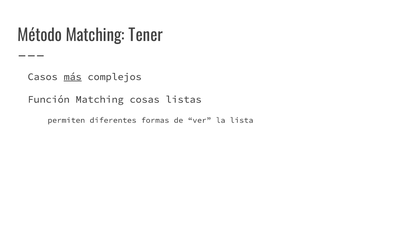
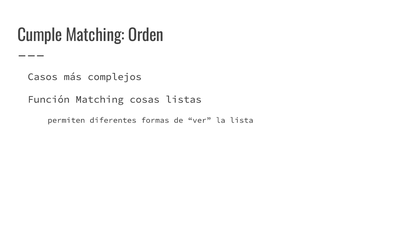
Método: Método -> Cumple (40, 36)
Tener: Tener -> Orden (146, 36)
más underline: present -> none (73, 77)
